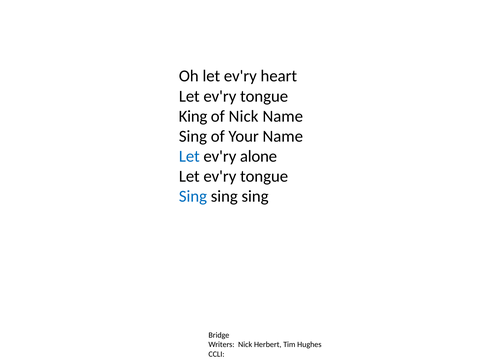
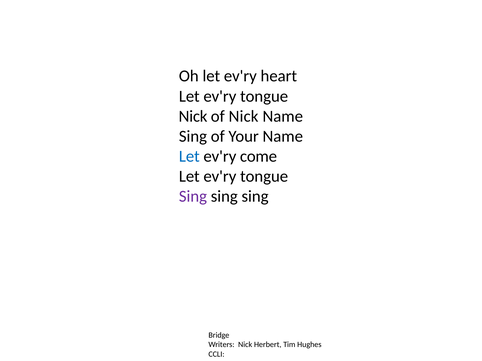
King: King -> Nick (193, 116)
alone: alone -> come (258, 157)
Sing colour: blue -> purple (193, 197)
